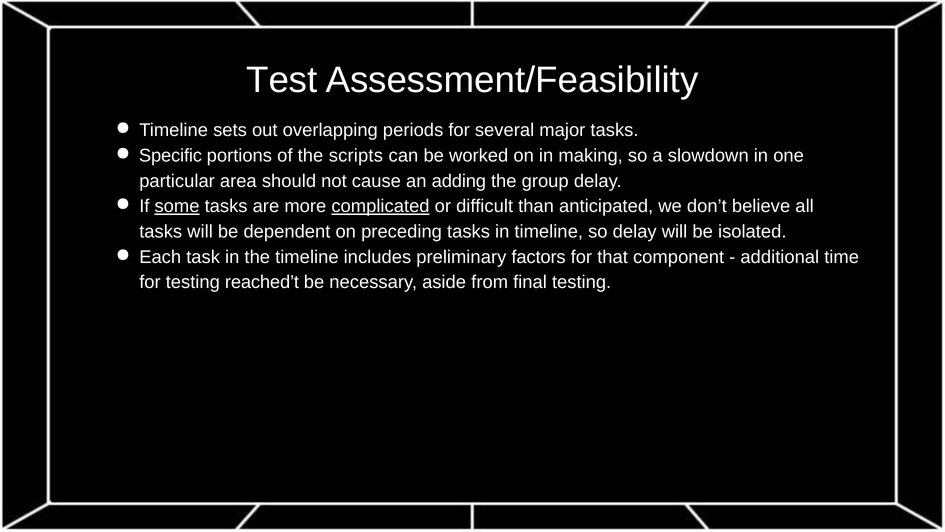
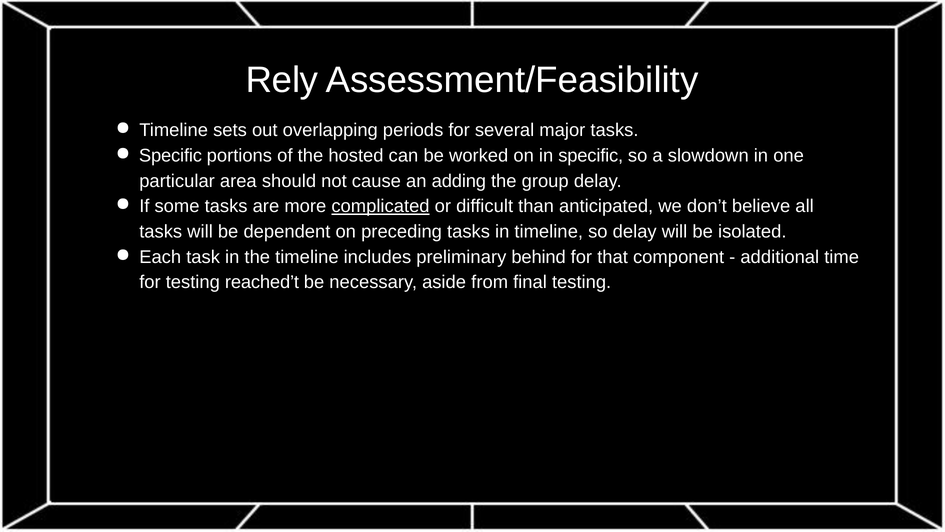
Test: Test -> Rely (282, 80)
scripts: scripts -> hosted (356, 156)
in making: making -> specific (591, 156)
some underline: present -> none (177, 206)
factors: factors -> behind (539, 257)
